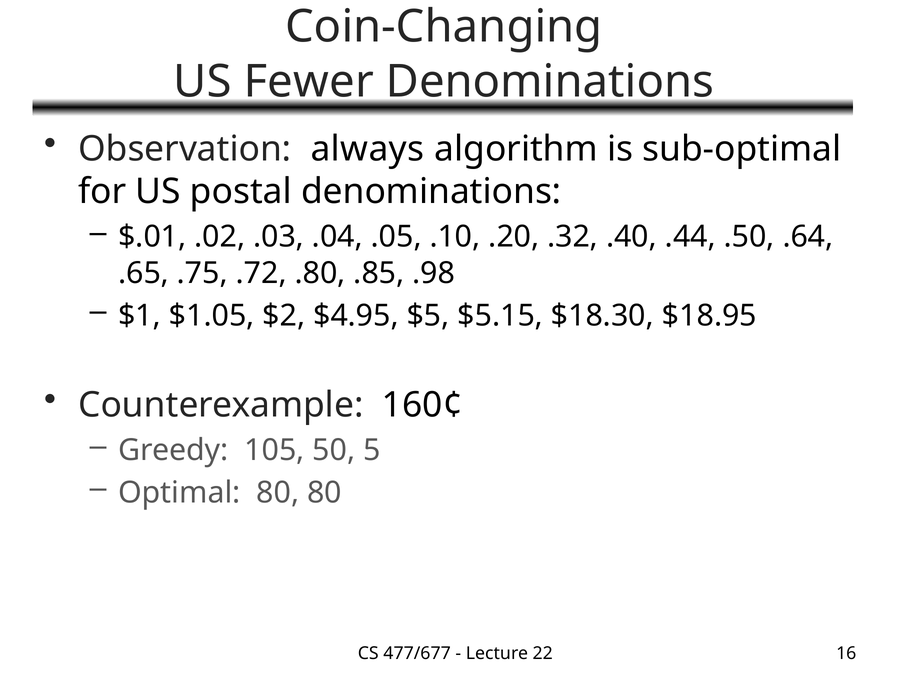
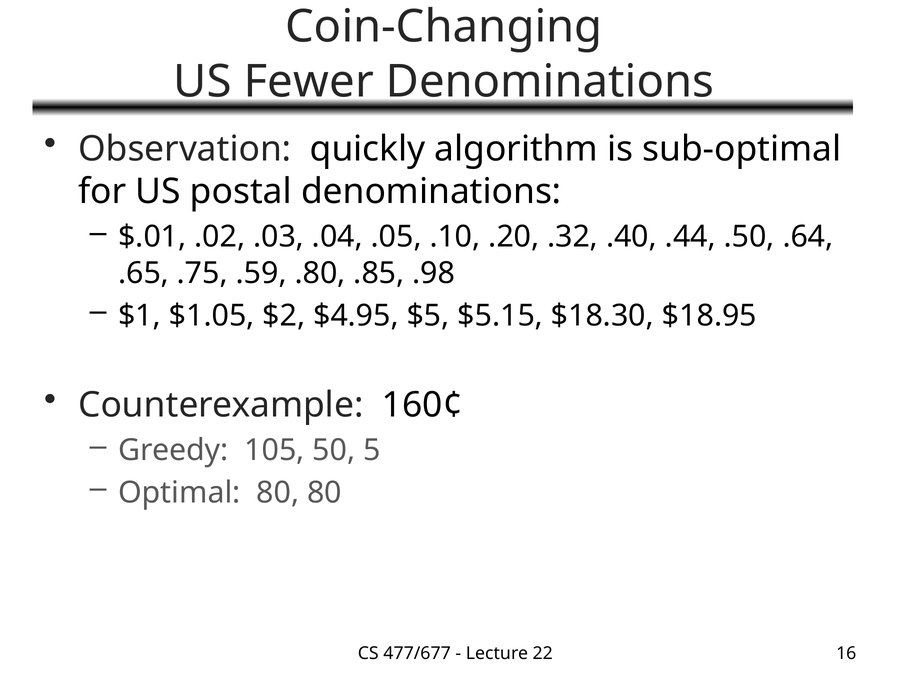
always: always -> quickly (368, 149)
.72: .72 -> .59 (261, 273)
